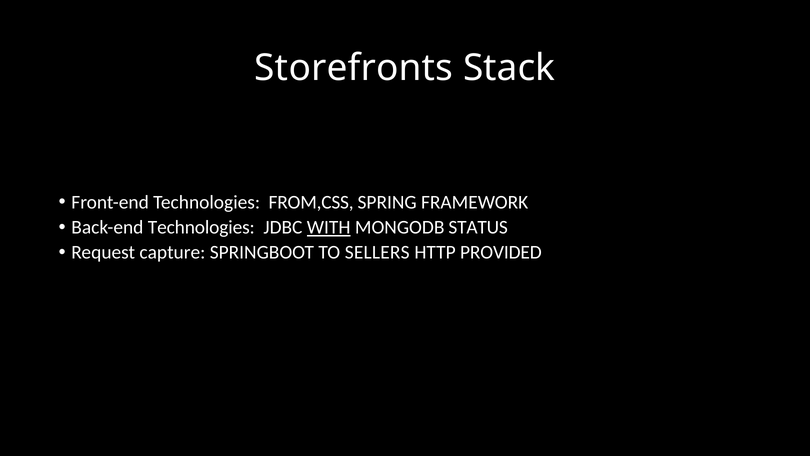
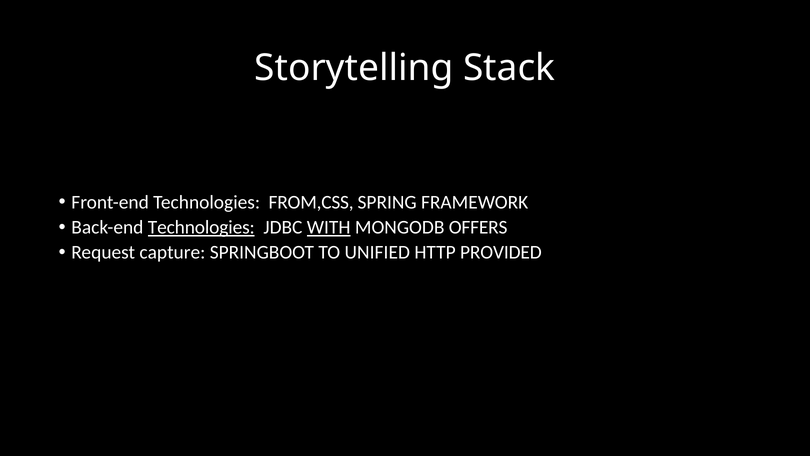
Storefronts: Storefronts -> Storytelling (354, 68)
Technologies underline: none -> present (201, 227)
STATUS: STATUS -> OFFERS (478, 227)
SELLERS: SELLERS -> UNIFIED (377, 252)
